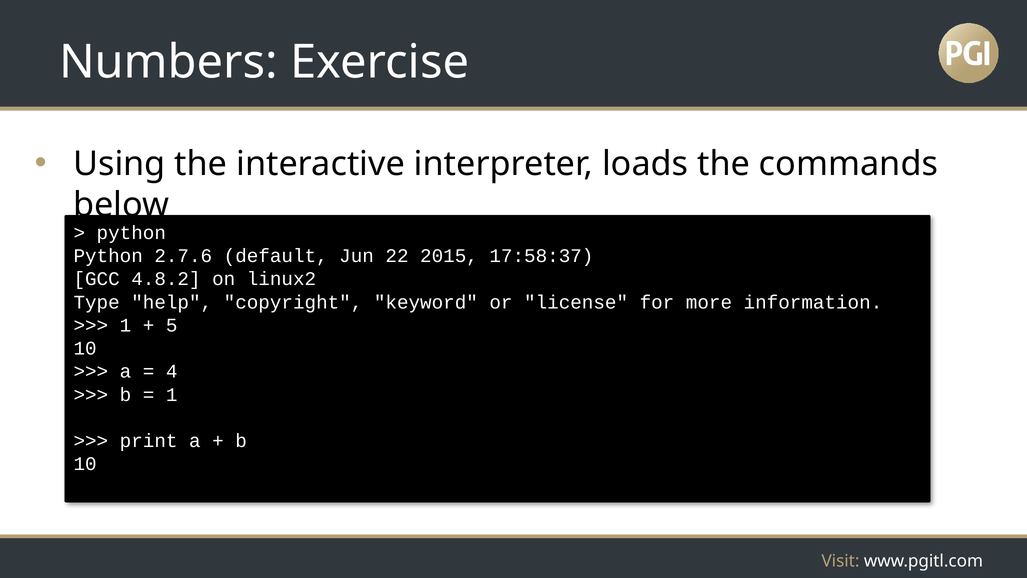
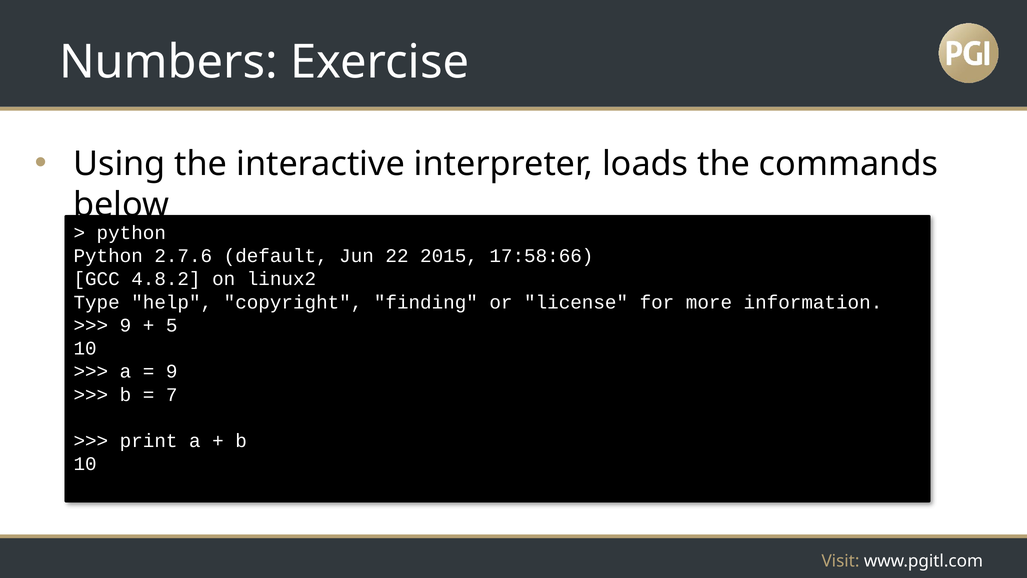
17:58:37: 17:58:37 -> 17:58:66 (541, 256)
keyword: keyword -> finding (426, 302)
1: 1 -> 9 (125, 325)
4: 4 -> 9 (172, 371)
1: 1 -> 7 (172, 394)
